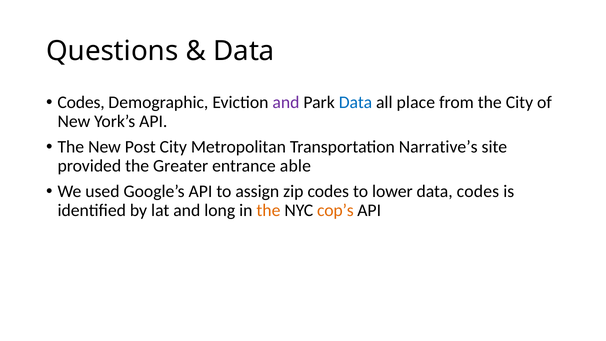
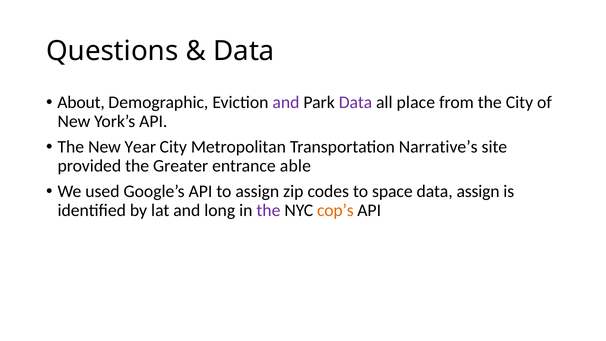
Codes: Codes -> About (81, 102)
Data colour: blue -> purple (355, 102)
Post: Post -> Year (140, 147)
lower: lower -> space (392, 191)
data codes: codes -> assign (478, 191)
the colour: orange -> purple (268, 210)
